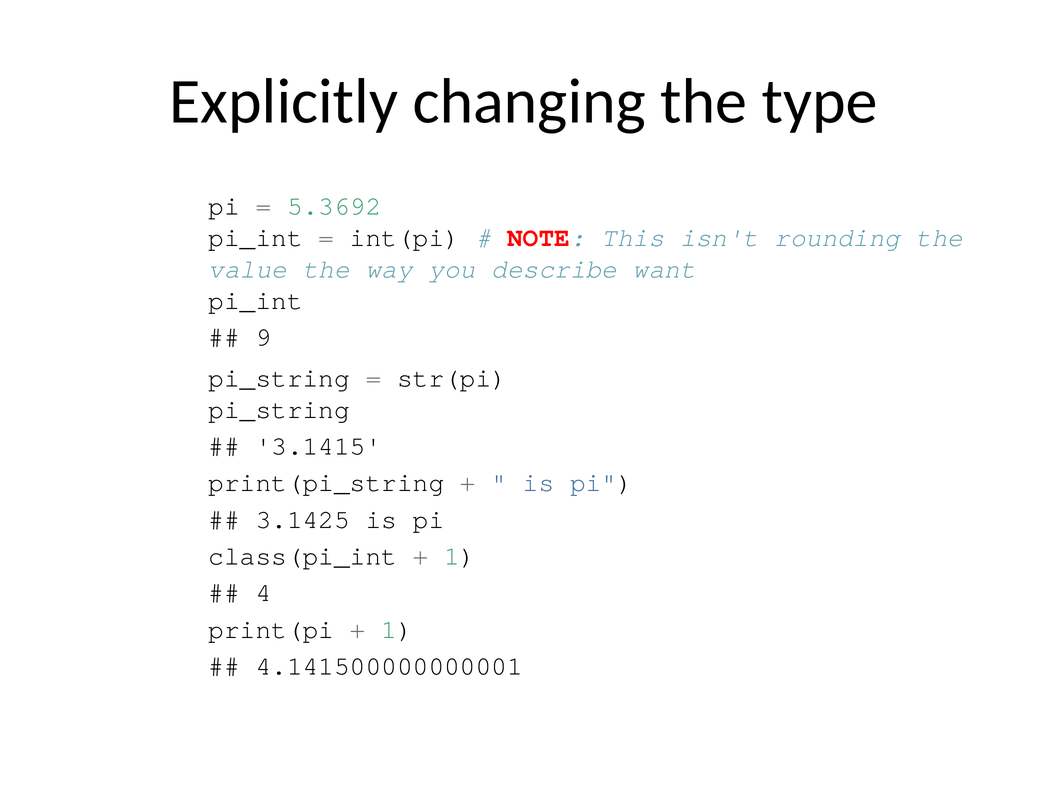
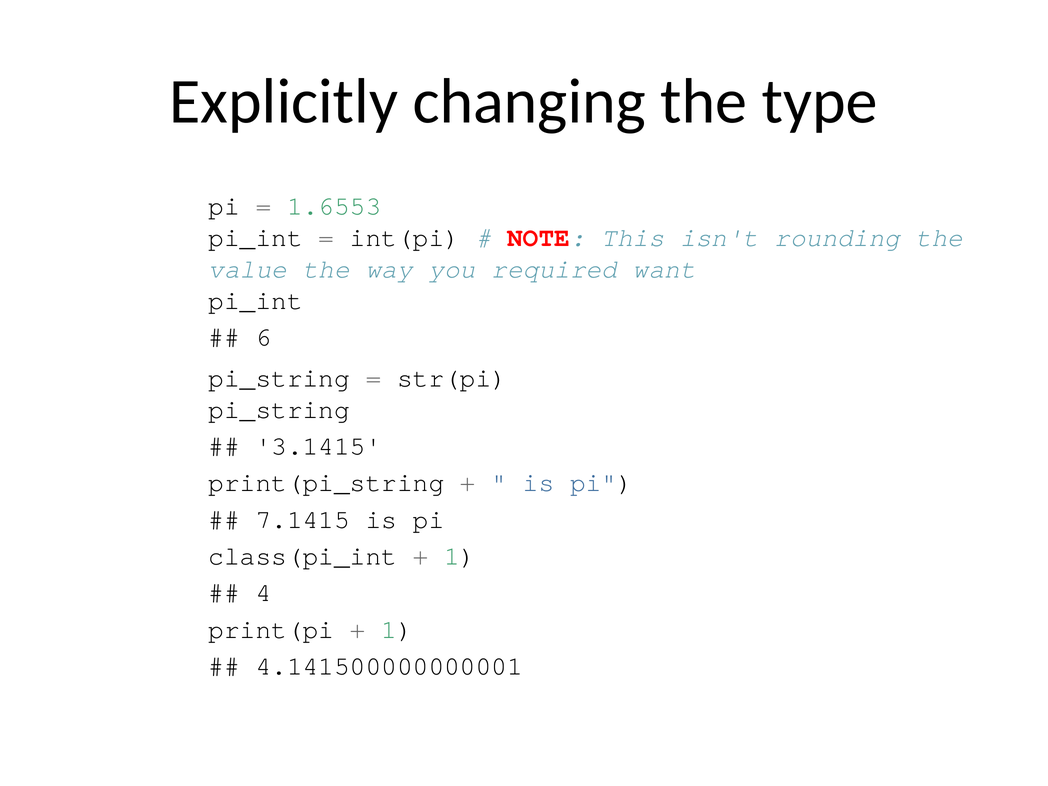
5.3692: 5.3692 -> 1.6553 (334, 206)
describe: describe -> required (554, 269)
9: 9 -> 6 (263, 337)
3.1425: 3.1425 -> 7.1415 (303, 519)
